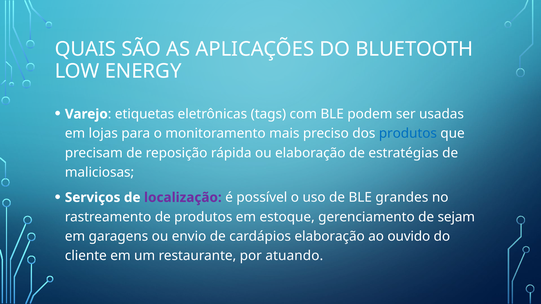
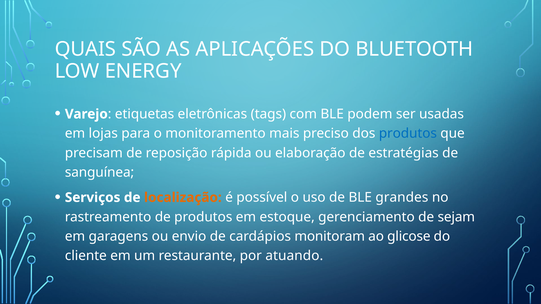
maliciosas: maliciosas -> sanguínea (100, 173)
localização colour: purple -> orange (183, 198)
cardápios elaboração: elaboração -> monitoram (330, 237)
ouvido: ouvido -> glicose (409, 237)
